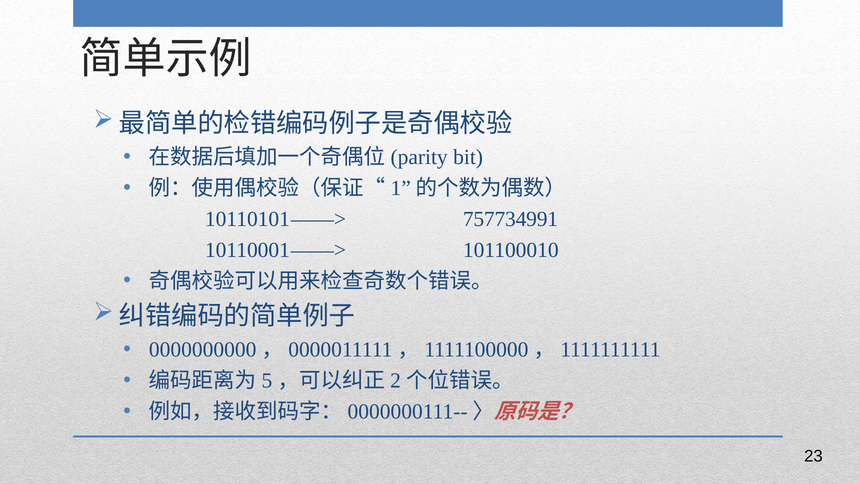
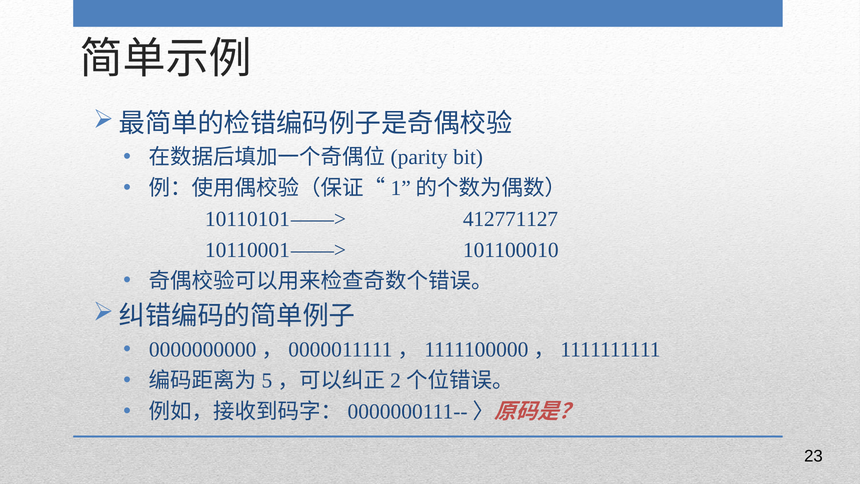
757734991: 757734991 -> 412771127 (510, 219)
